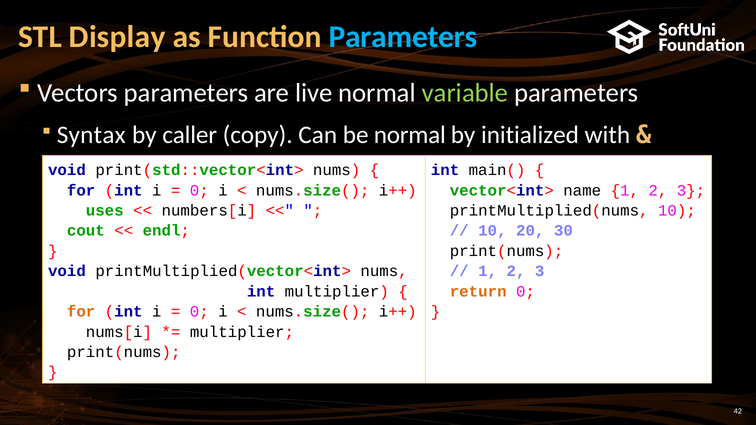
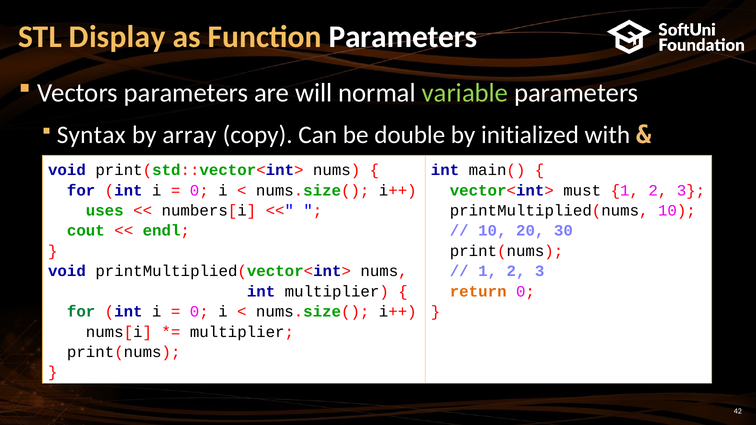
Parameters colour: light blue -> white (403, 37)
live: live -> will (314, 93)
caller: caller -> array (190, 135)
be normal: normal -> double (410, 135)
name: name -> must (582, 190)
for colour: orange -> green (81, 312)
